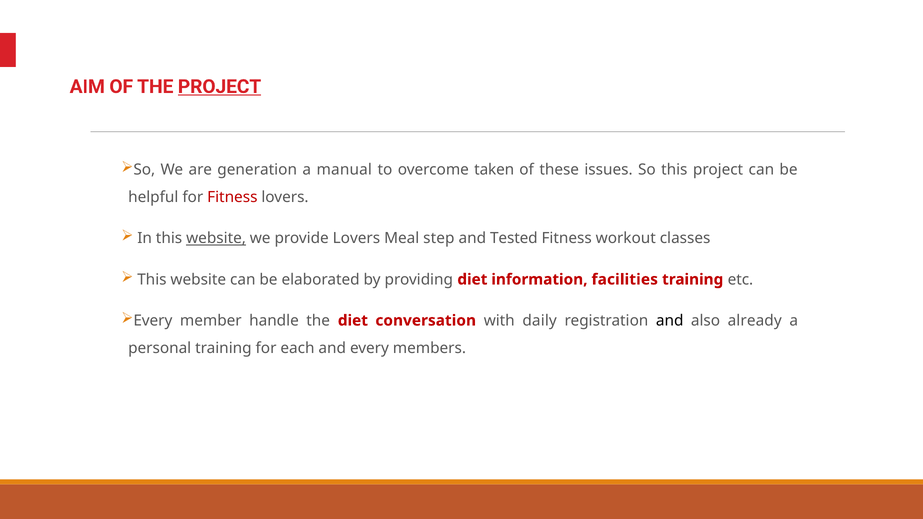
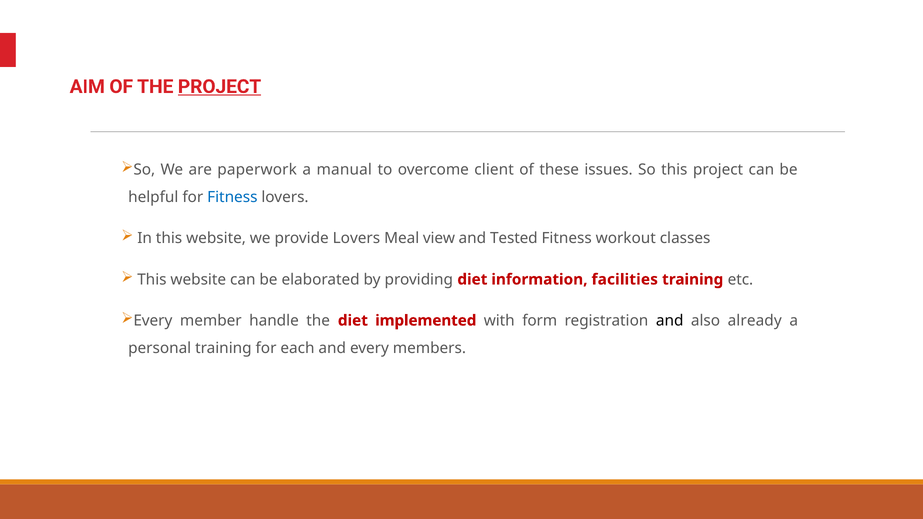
generation: generation -> paperwork (257, 170)
taken: taken -> client (494, 170)
Fitness colour: red -> blue (232, 197)
website underline: present -> none (216, 238)
step: step -> view (439, 238)
conversation: conversation -> implemented (426, 321)
daily: daily -> form (540, 321)
